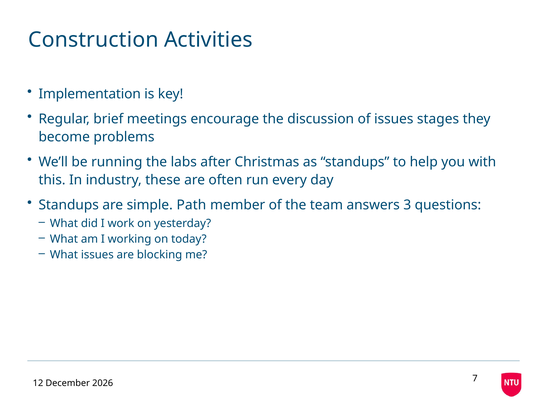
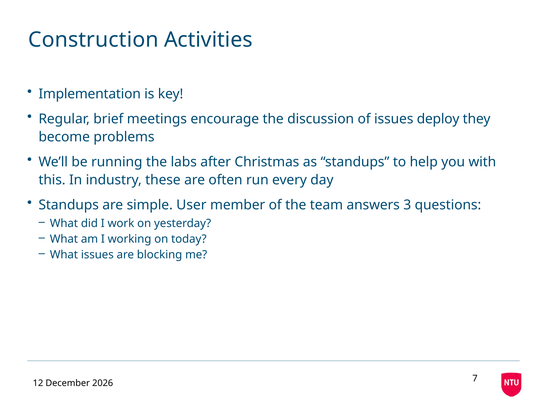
stages: stages -> deploy (438, 119)
Path: Path -> User (191, 205)
